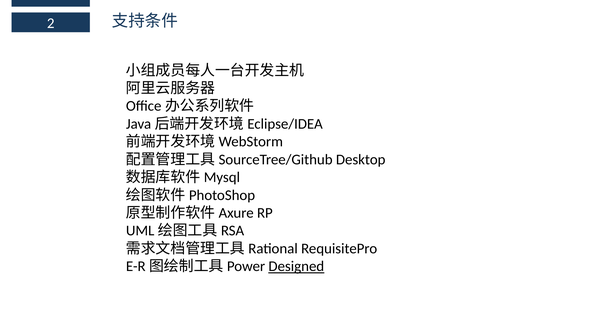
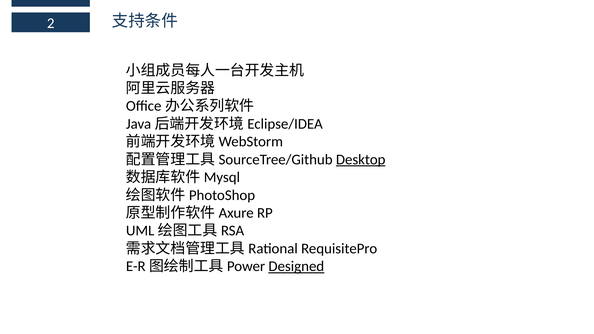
Desktop underline: none -> present (361, 160)
